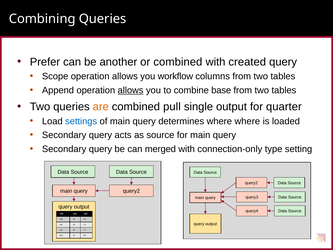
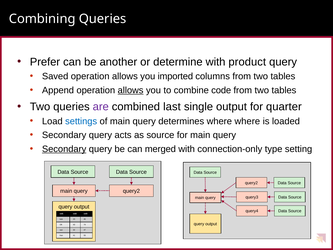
or combined: combined -> determine (178, 62)
created: created -> product (247, 62)
Scope: Scope -> Saved (55, 76)
workflow: workflow -> imported (175, 76)
base: base -> code (221, 90)
are colour: orange -> purple (101, 107)
pull: pull -> last (172, 107)
Secondary underline: none -> present (64, 149)
